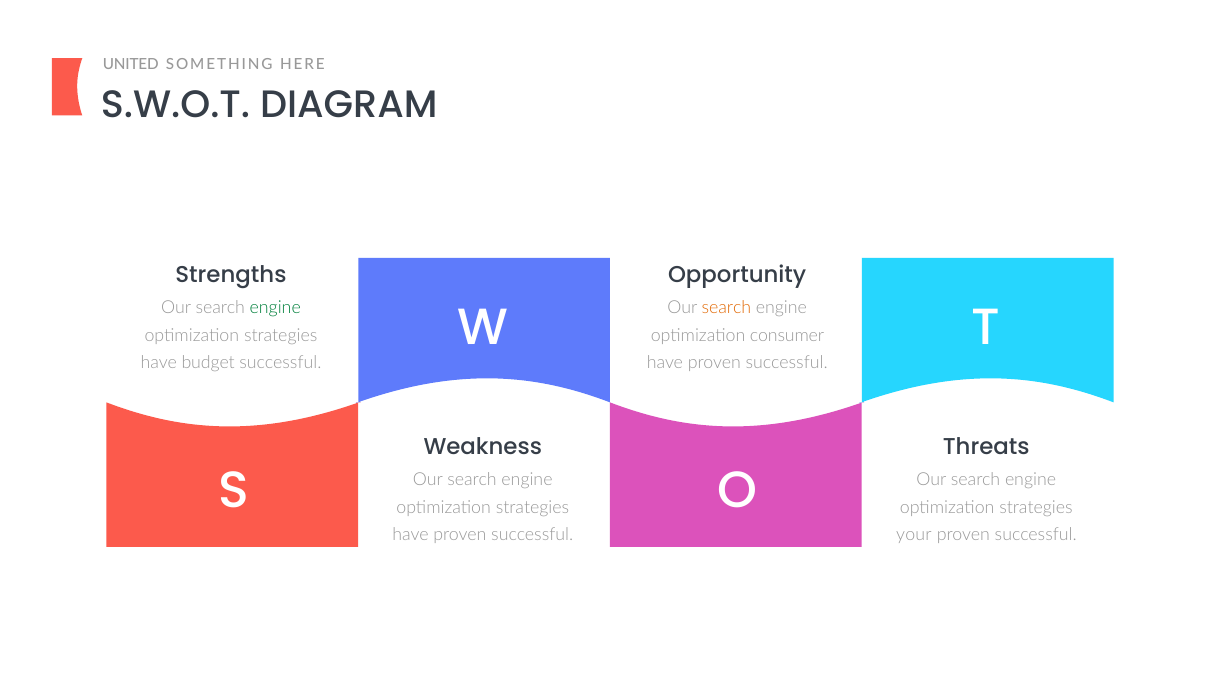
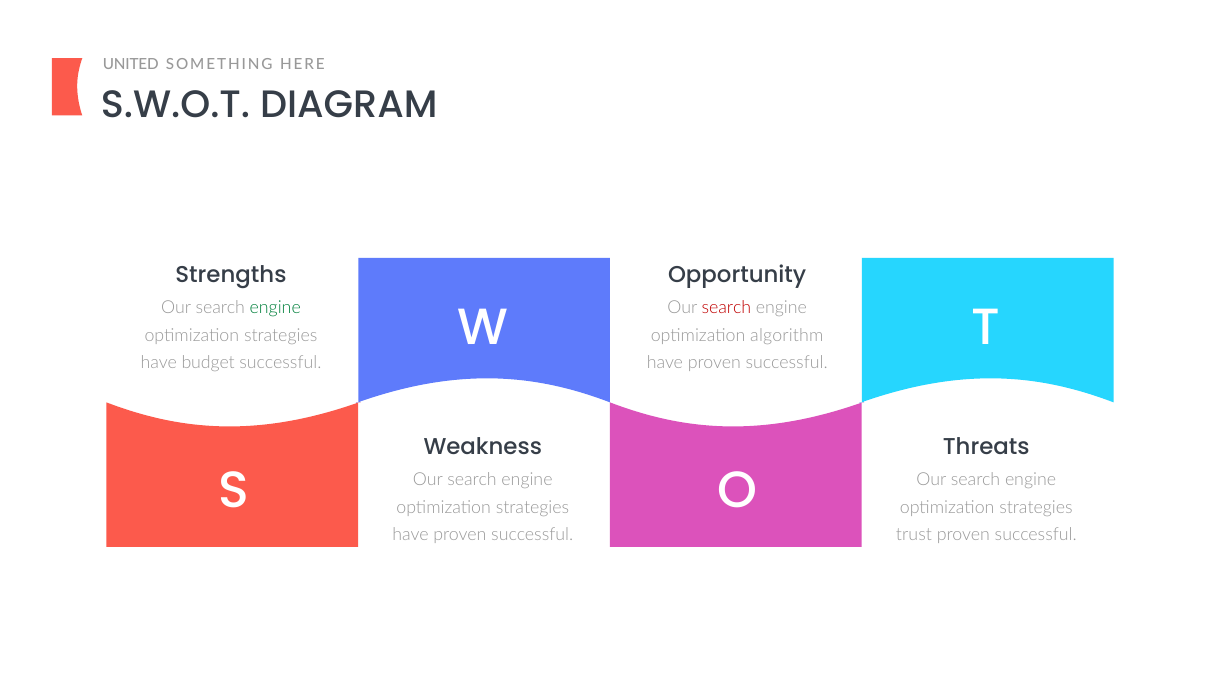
search colour: orange -> red (726, 308)
consumer: consumer -> algorithm (787, 335)
your: your -> trust (914, 534)
